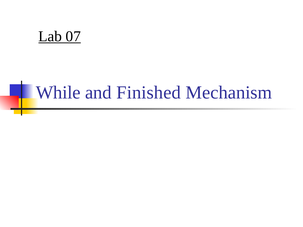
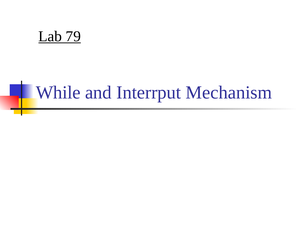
07: 07 -> 79 (73, 36)
Finished: Finished -> Interrput (149, 93)
